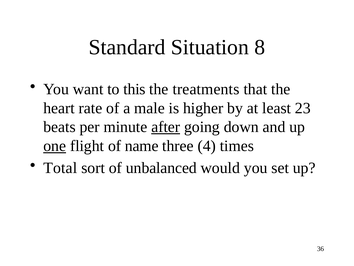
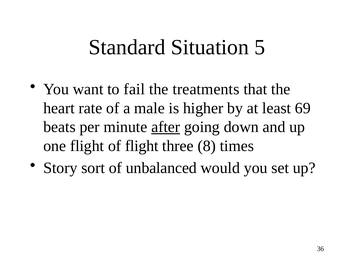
8: 8 -> 5 (260, 47)
this: this -> fail (134, 89)
23: 23 -> 69 (303, 108)
one underline: present -> none (55, 146)
of name: name -> flight (142, 146)
4: 4 -> 8 (207, 146)
Total: Total -> Story (60, 168)
